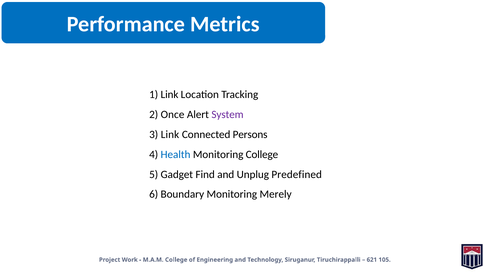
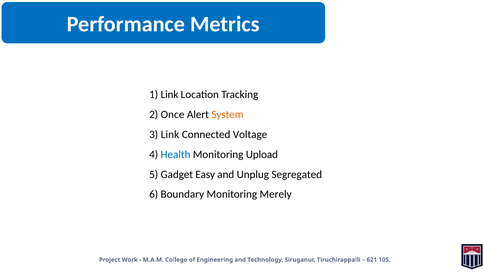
System colour: purple -> orange (228, 115)
Persons: Persons -> Voltage (250, 135)
Monitoring College: College -> Upload (262, 155)
Find: Find -> Easy (205, 175)
Predefined: Predefined -> Segregated (297, 175)
